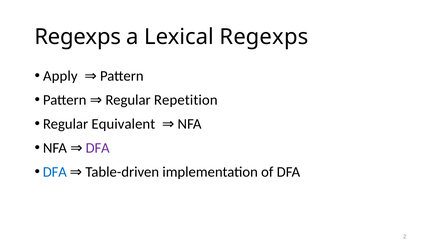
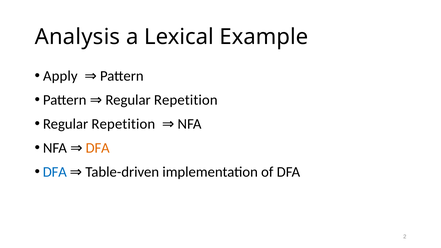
Regexps: Regexps -> Analysis (77, 37)
Lexical Regexps: Regexps -> Example (264, 37)
Equivalent: Equivalent -> Repetition (123, 124)
DFA colour: purple -> orange (98, 148)
